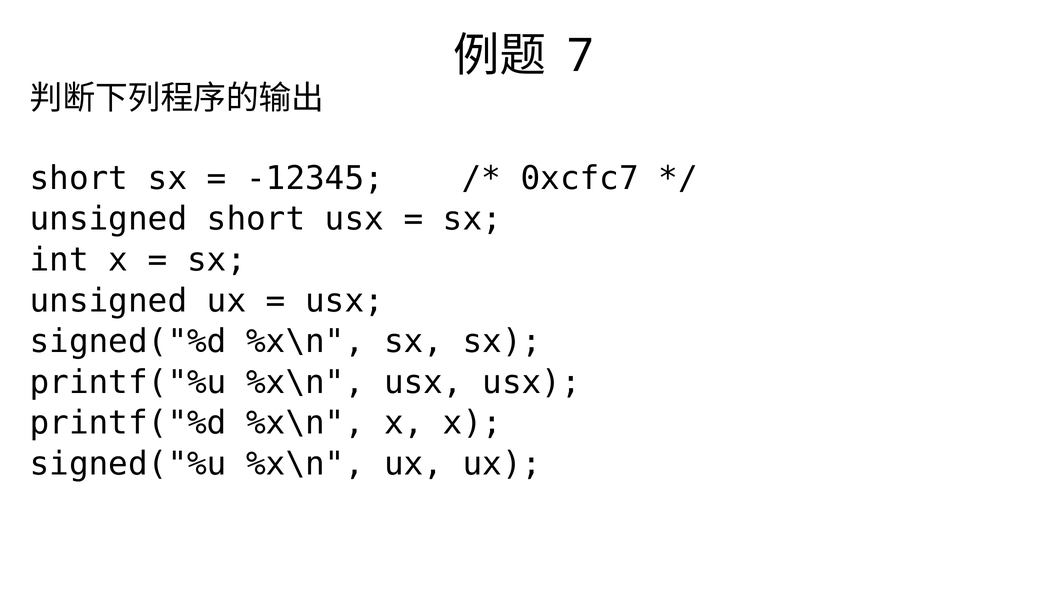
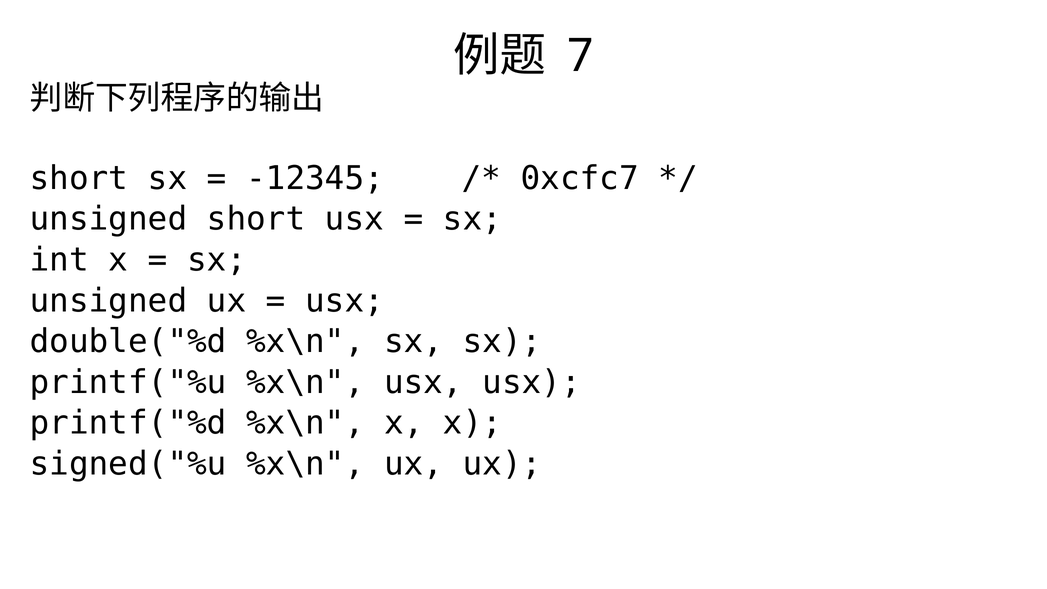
signed("%d: signed("%d -> double("%d (128, 341)
